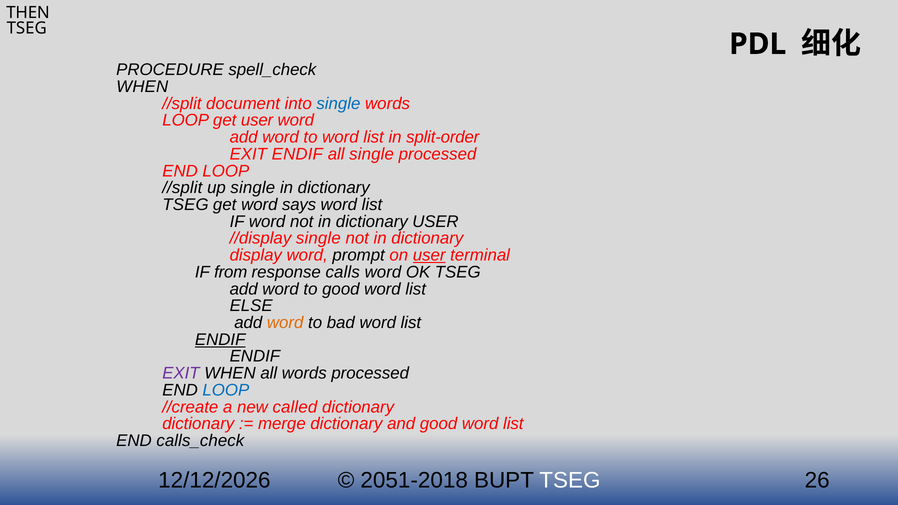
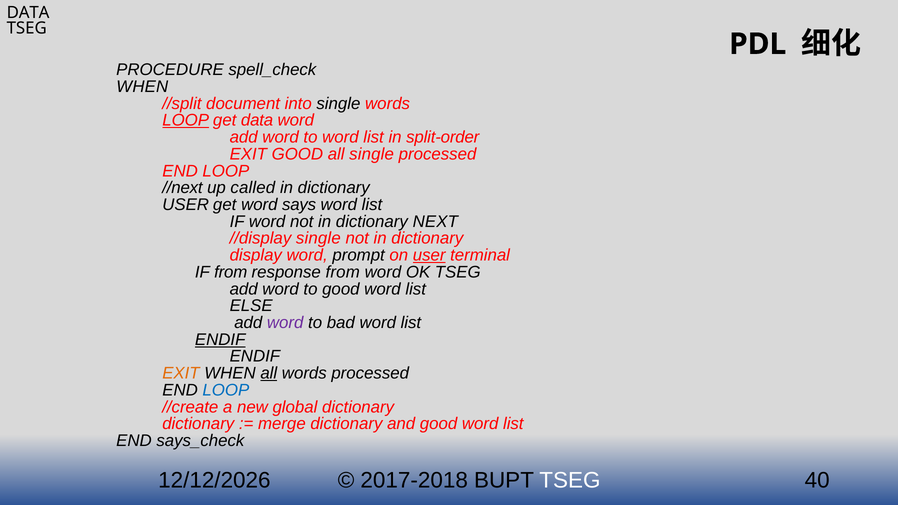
THEN: THEN -> DATA (28, 13)
single colour: blue -> black (338, 104)
LOOP underline: none -> present (186, 120)
get user: user -> data (257, 120)
EXIT ENDIF: ENDIF -> GOOD (297, 154)
//split: //split -> //next (182, 188)
up single: single -> called (253, 188)
TSEG: TSEG -> USER (186, 205)
dictionary USER: USER -> NEXT (435, 222)
response calls: calls -> from (343, 272)
word colour: orange -> purple (285, 323)
EXIT colour: purple -> orange (181, 373)
all underline: none -> present (269, 373)
called: called -> global (295, 407)
calls_check: calls_check -> says_check (200, 441)
2051-2018: 2051-2018 -> 2017-2018 (414, 480)
26: 26 -> 40 (817, 480)
